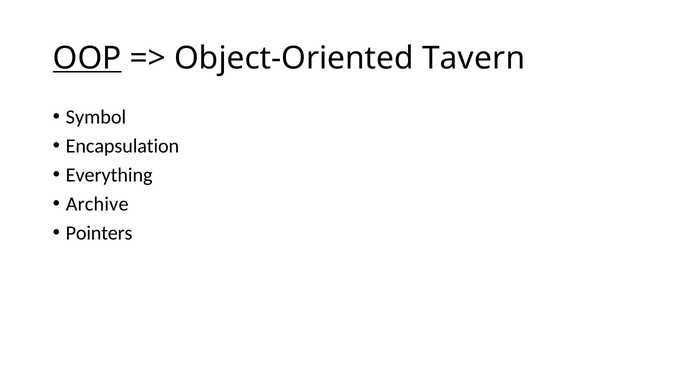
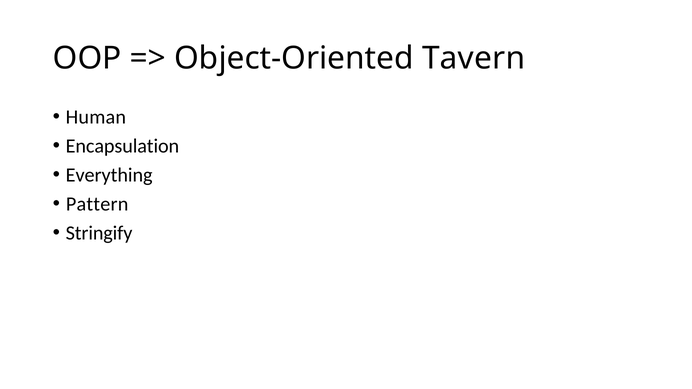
OOP underline: present -> none (87, 58)
Symbol: Symbol -> Human (96, 117)
Archive: Archive -> Pattern (97, 204)
Pointers: Pointers -> Stringify (99, 233)
